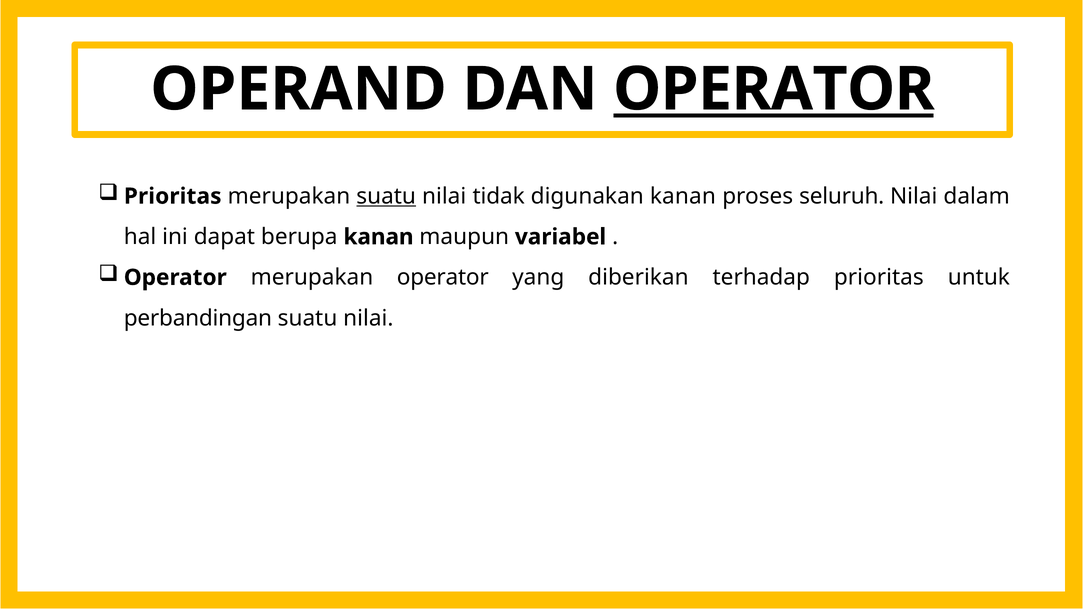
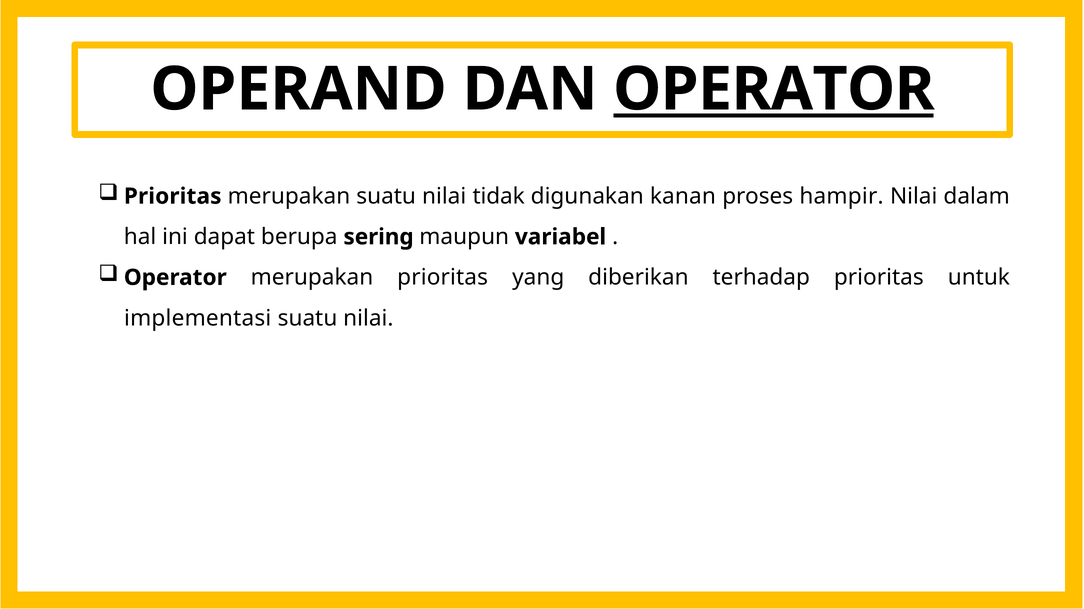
suatu underline: present -> none (386, 197)
seluruh: seluruh -> hampir (842, 197)
berupa kanan: kanan -> sering (379, 237)
merupakan operator: operator -> prioritas (443, 278)
perbandingan: perbandingan -> implementasi (198, 318)
